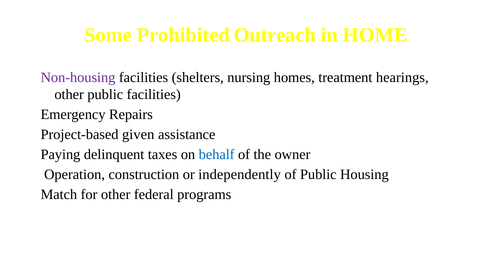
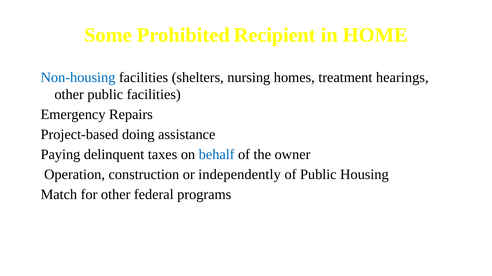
Outreach: Outreach -> Recipient (275, 35)
Non-housing colour: purple -> blue (78, 78)
given: given -> doing (138, 135)
